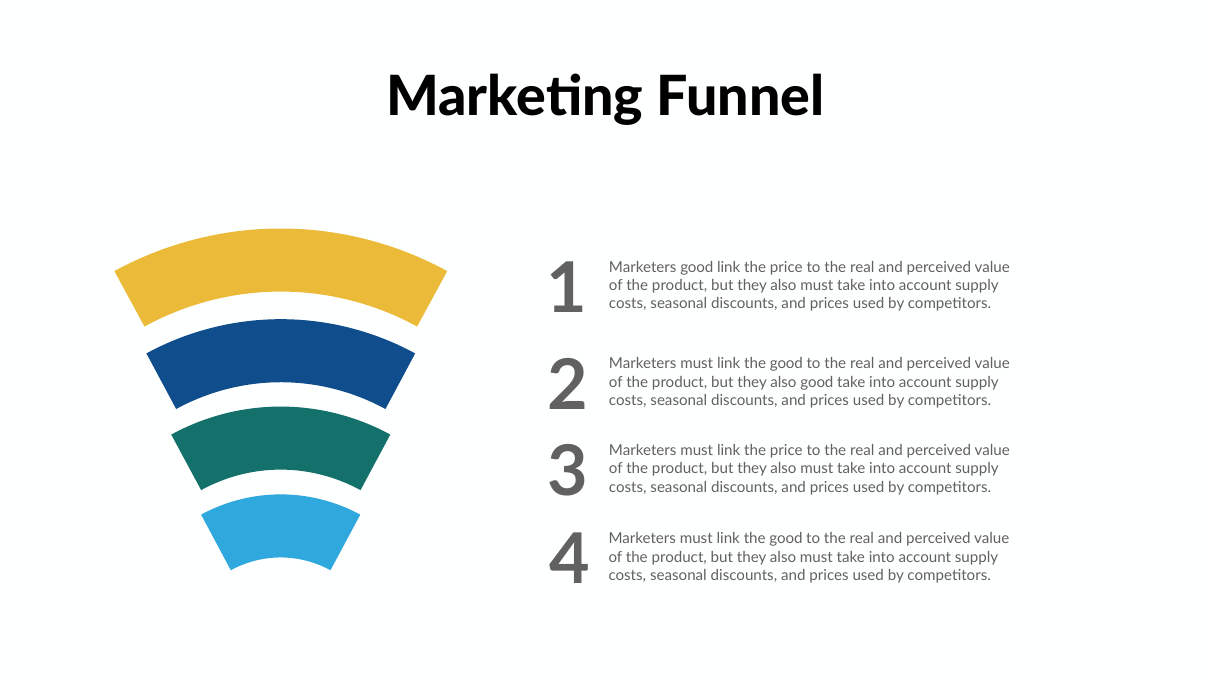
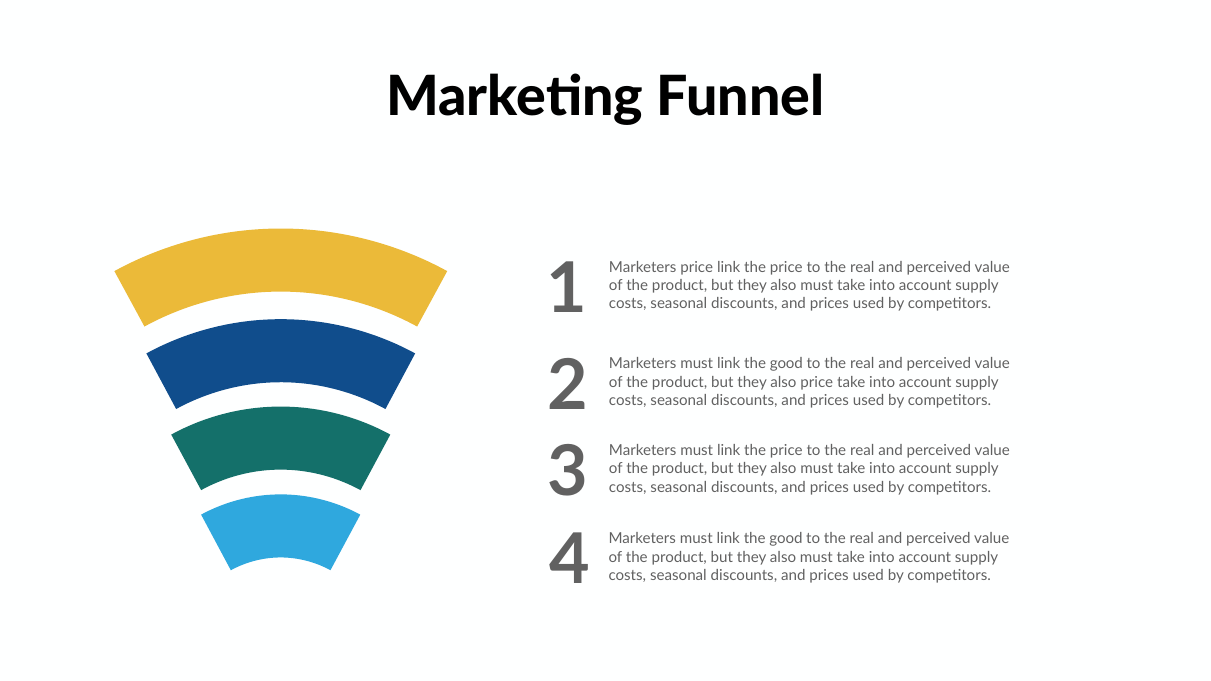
Marketers good: good -> price (697, 268)
also good: good -> price (817, 382)
